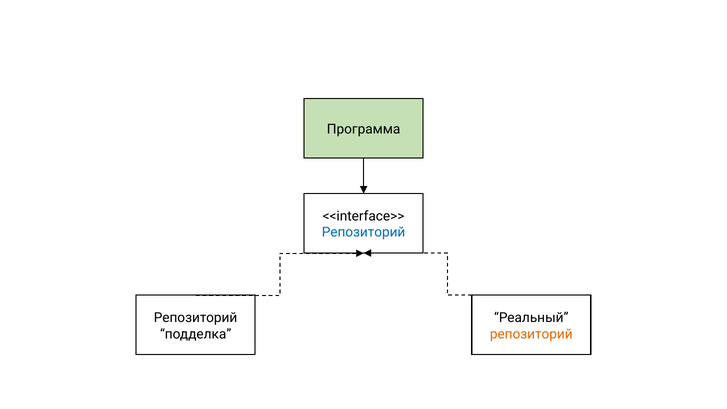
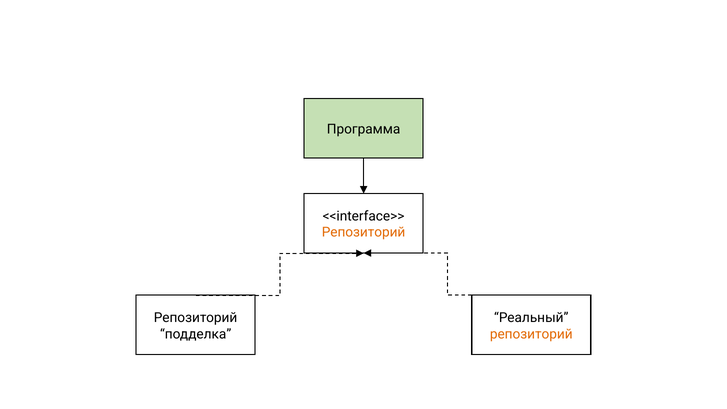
Репозиторий colour: blue -> orange (364, 232)
